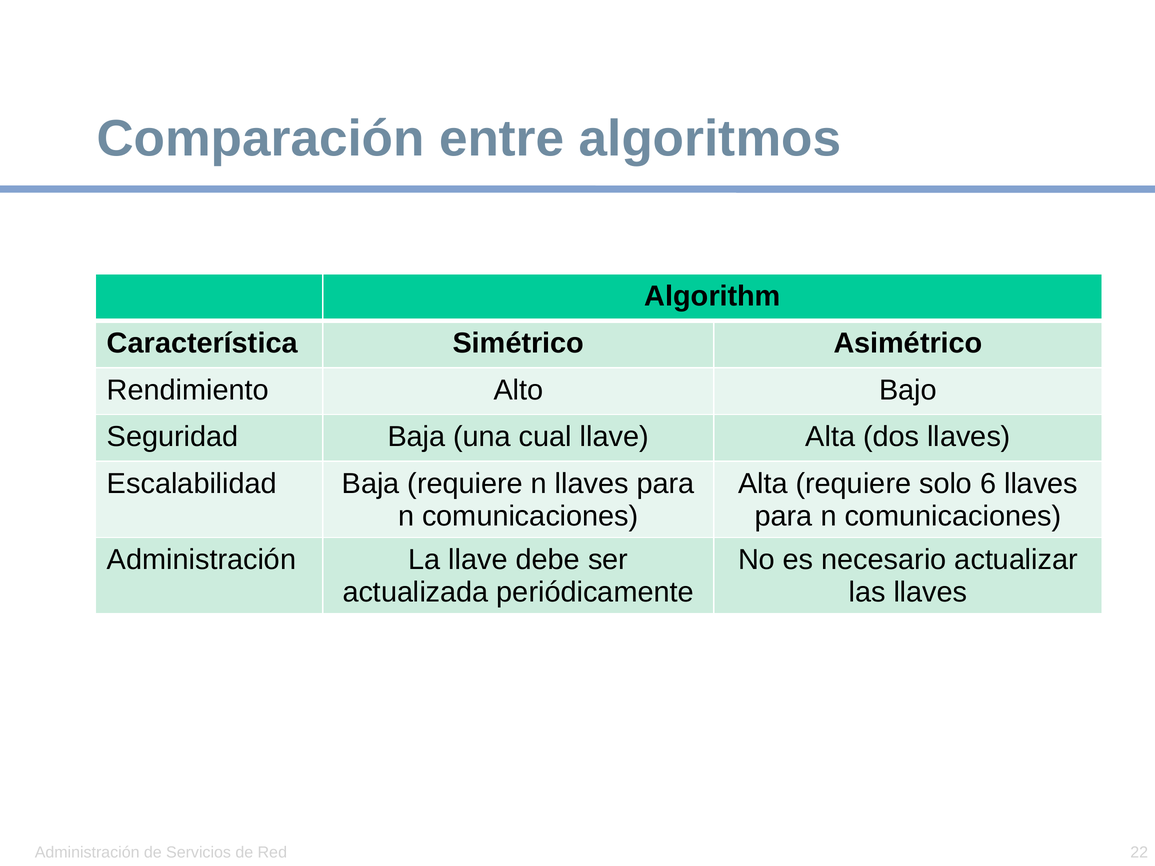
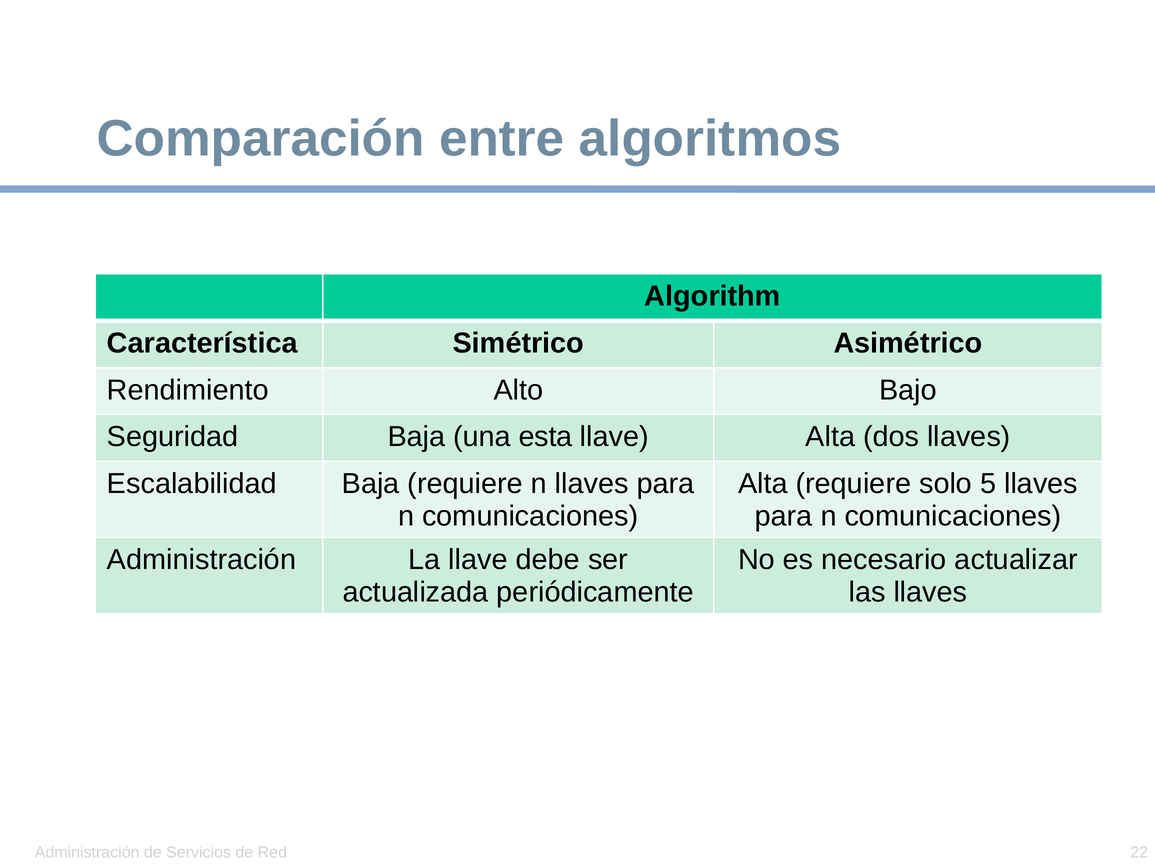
cual: cual -> esta (546, 437)
6: 6 -> 5 (988, 484)
